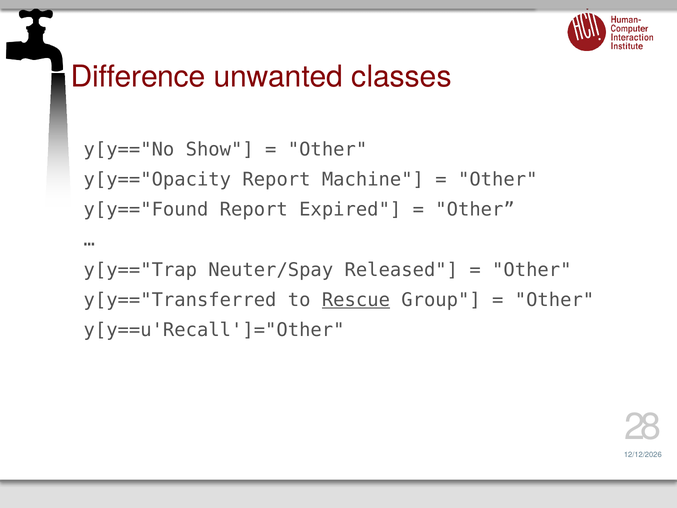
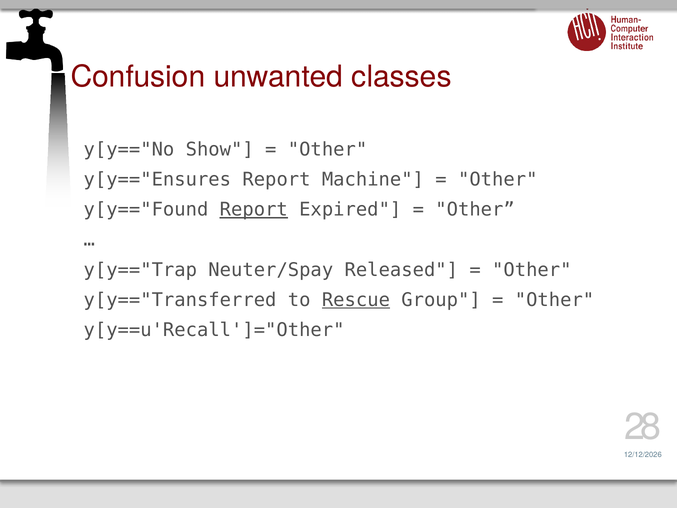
Difference: Difference -> Confusion (138, 77)
y[y=="Opacity: y[y=="Opacity -> y[y=="Ensures (157, 179)
Report underline: none -> present (254, 210)
